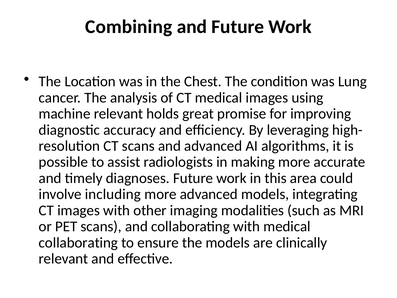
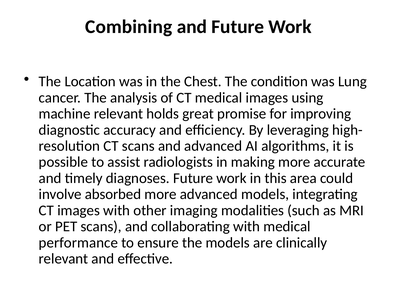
including: including -> absorbed (113, 194)
collaborating: collaborating -> performance (78, 242)
